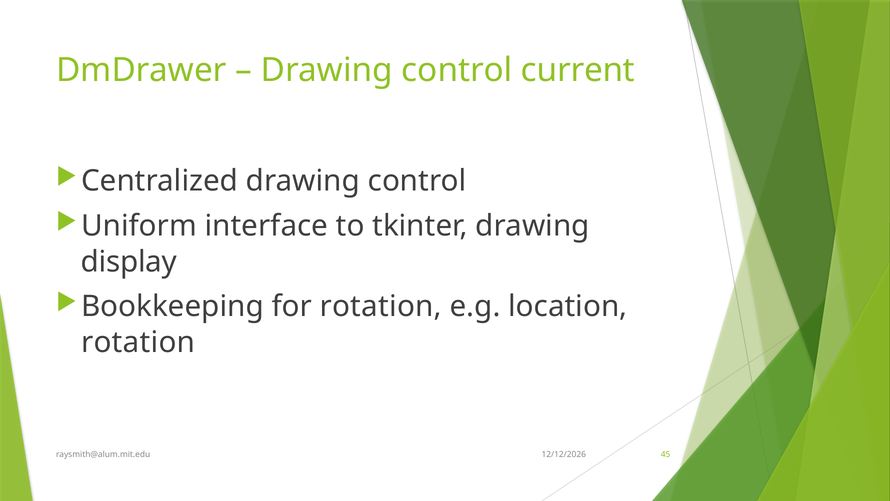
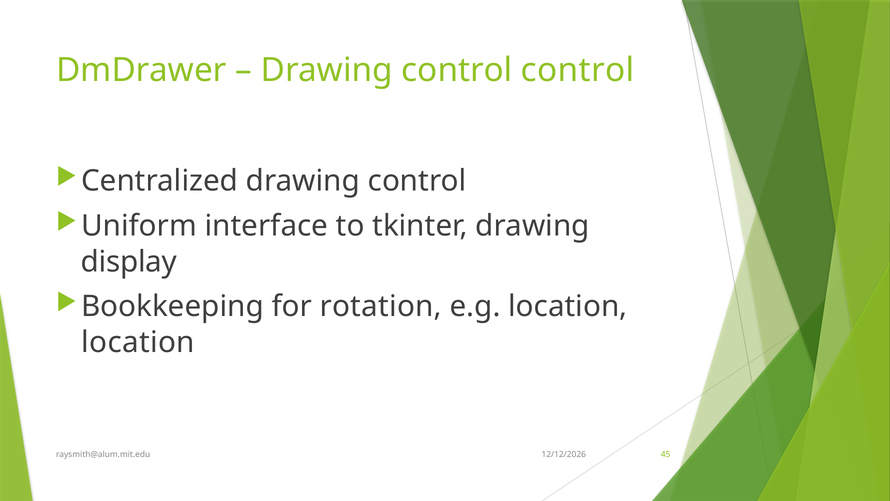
control current: current -> control (578, 70)
rotation: rotation -> location (138, 342)
